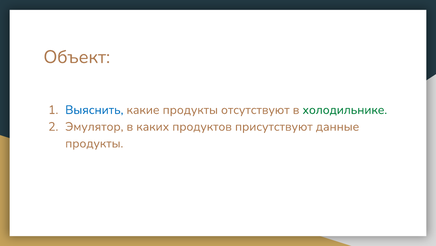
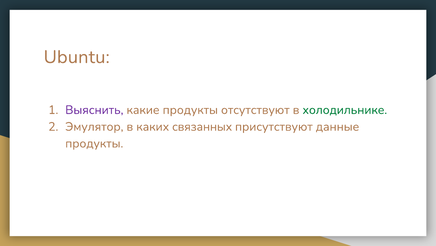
Объект: Объект -> Ubuntu (77, 57)
Выяснить colour: blue -> purple (94, 110)
продуктов: продуктов -> связанных (202, 126)
